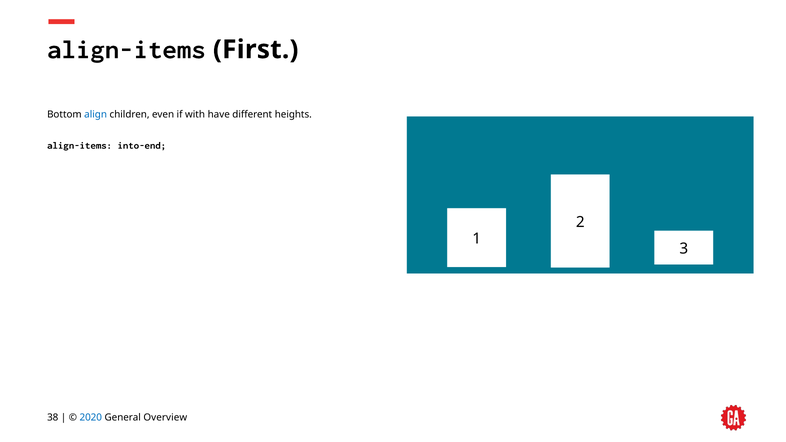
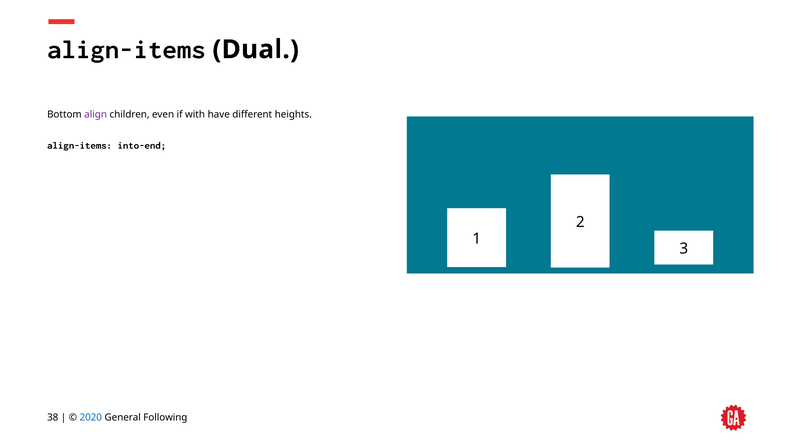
First: First -> Dual (256, 50)
align colour: blue -> purple (96, 114)
Overview: Overview -> Following (165, 418)
